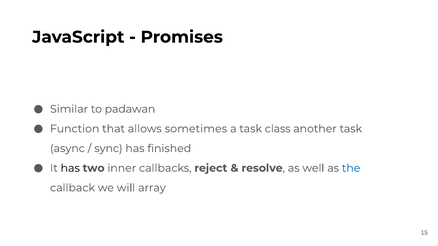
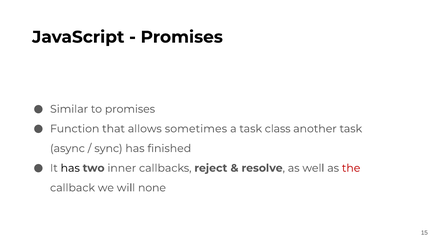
to padawan: padawan -> promises (130, 109)
the colour: blue -> red (351, 168)
array: array -> none (152, 188)
